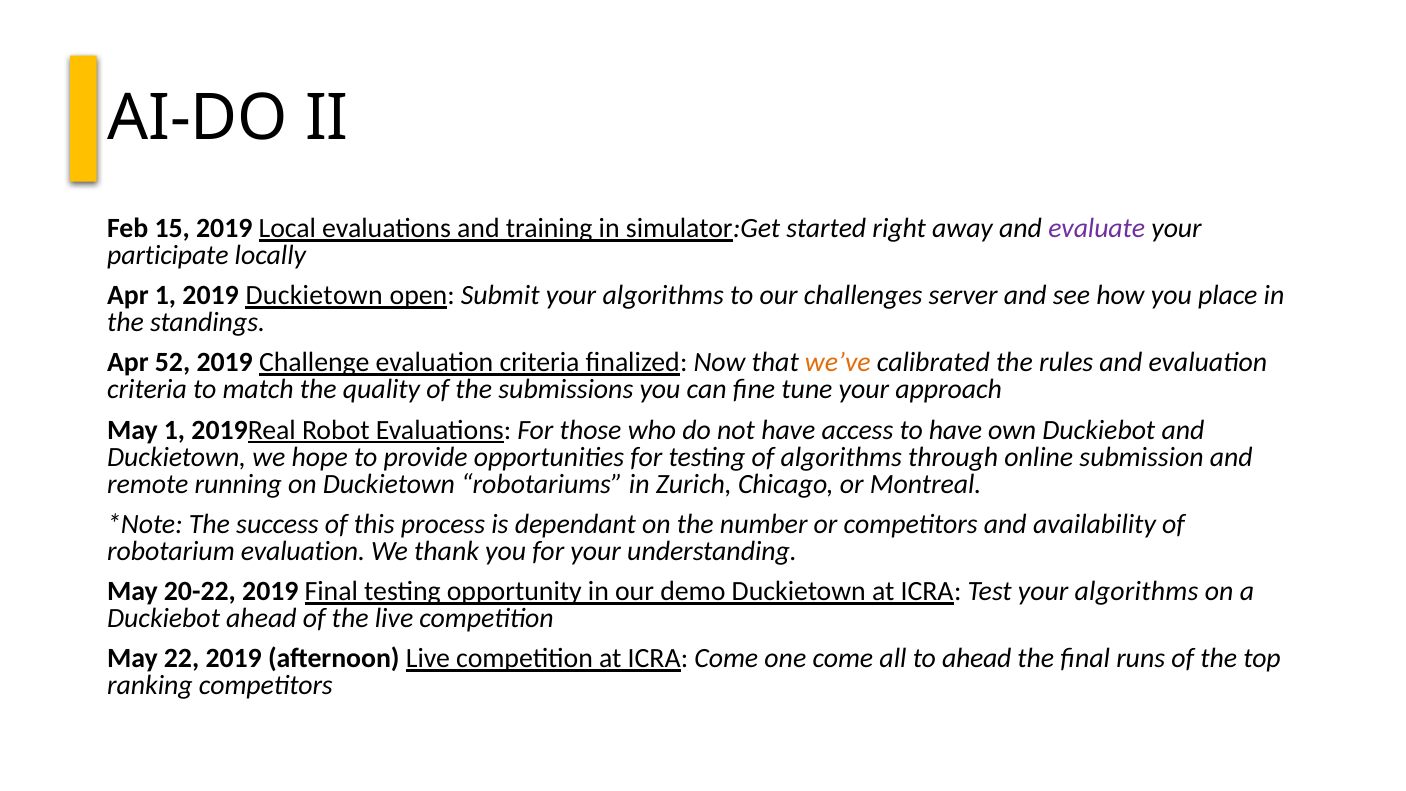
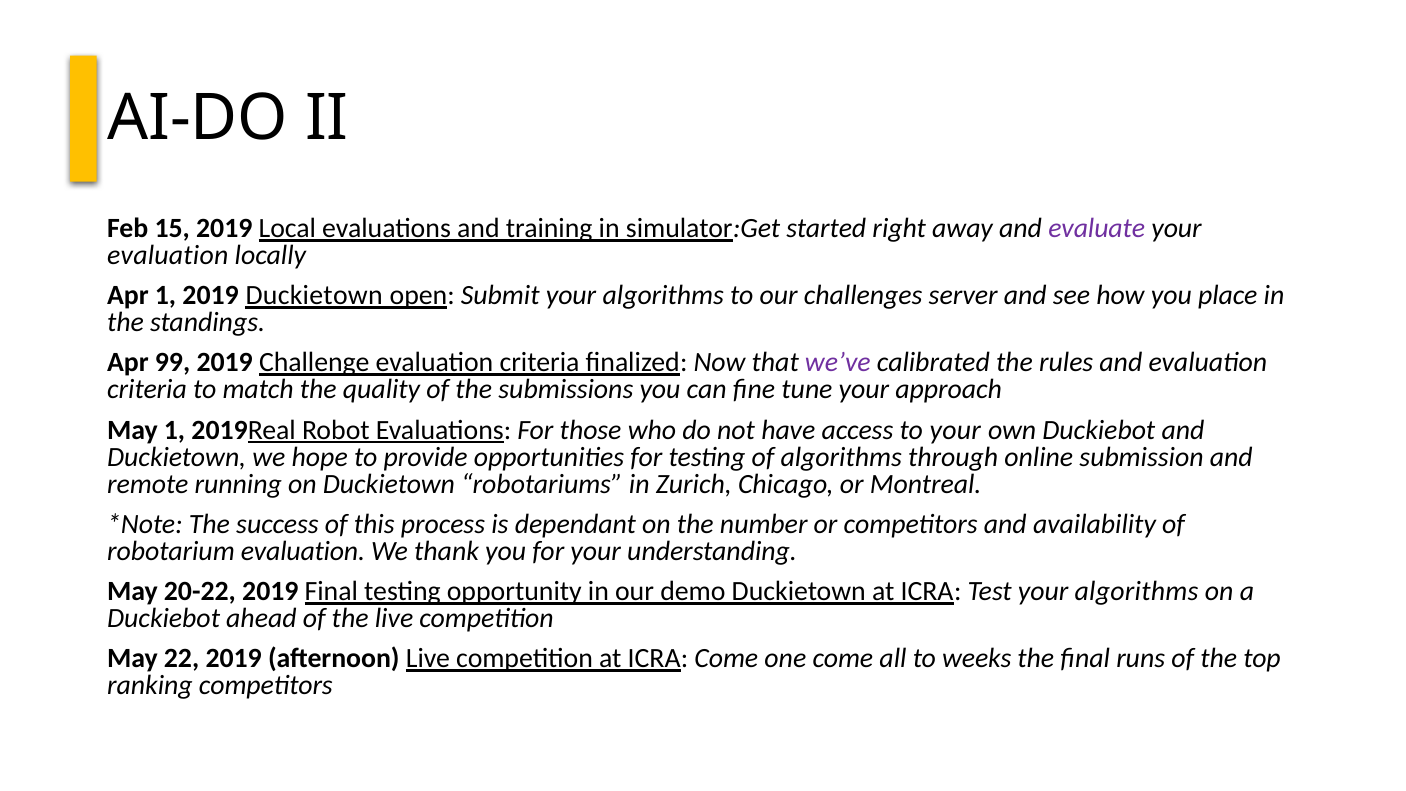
participate: participate -> evaluation (168, 255)
52: 52 -> 99 (173, 363)
we’ve colour: orange -> purple (838, 363)
to have: have -> your (955, 430)
to ahead: ahead -> weeks (977, 659)
